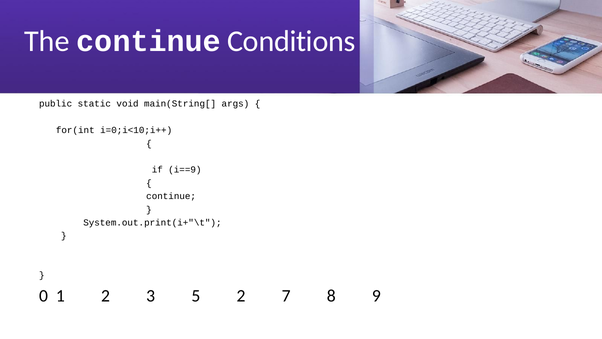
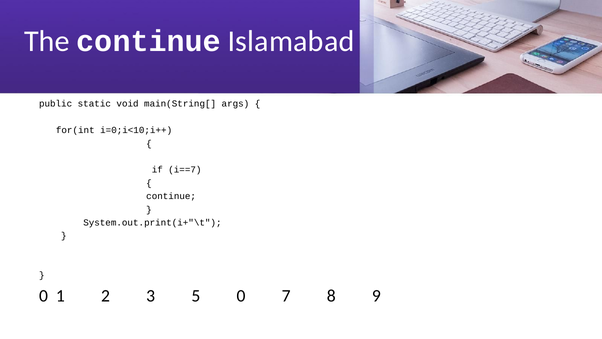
Conditions: Conditions -> Islamabad (291, 41)
i==9: i==9 -> i==7 (185, 170)
5 2: 2 -> 0 (241, 296)
